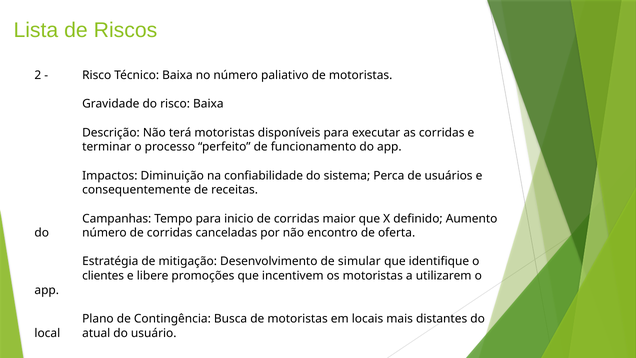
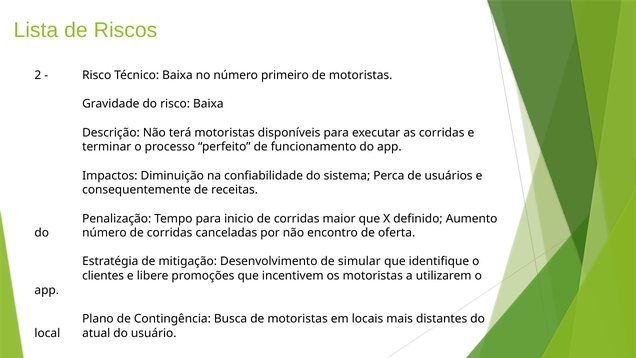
paliativo: paliativo -> primeiro (285, 75)
Campanhas: Campanhas -> Penalização (117, 218)
